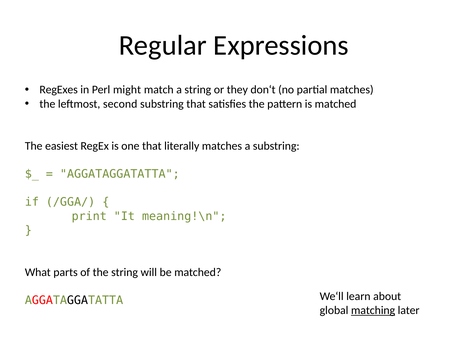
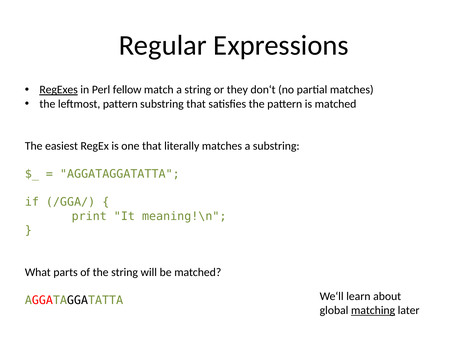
RegExes underline: none -> present (59, 90)
might: might -> fellow (127, 90)
leftmost second: second -> pattern (120, 104)
